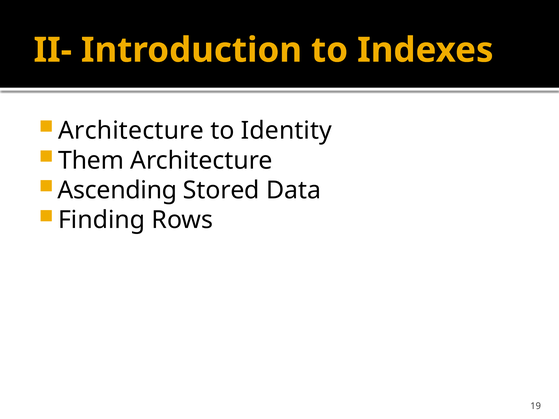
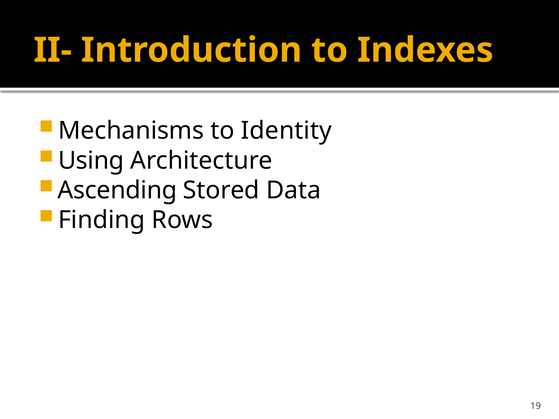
Architecture: Architecture -> Mechanisms (131, 131)
Them: Them -> Using (91, 161)
